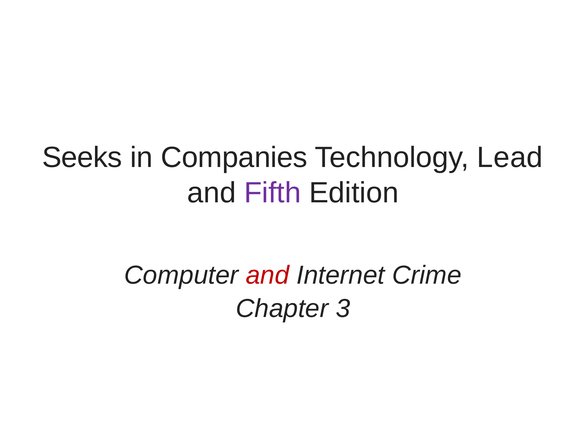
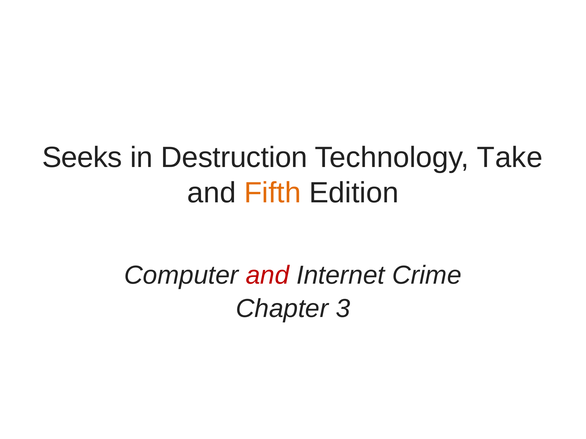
Companies: Companies -> Destruction (234, 158)
Lead: Lead -> Take (510, 158)
Fifth colour: purple -> orange (273, 193)
